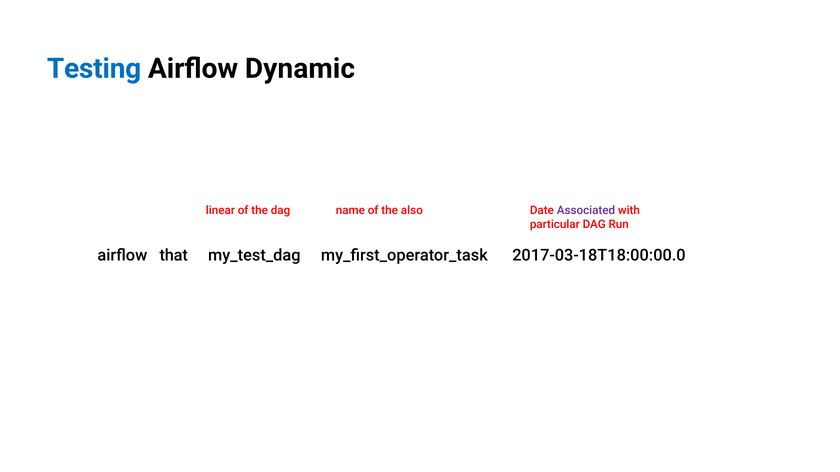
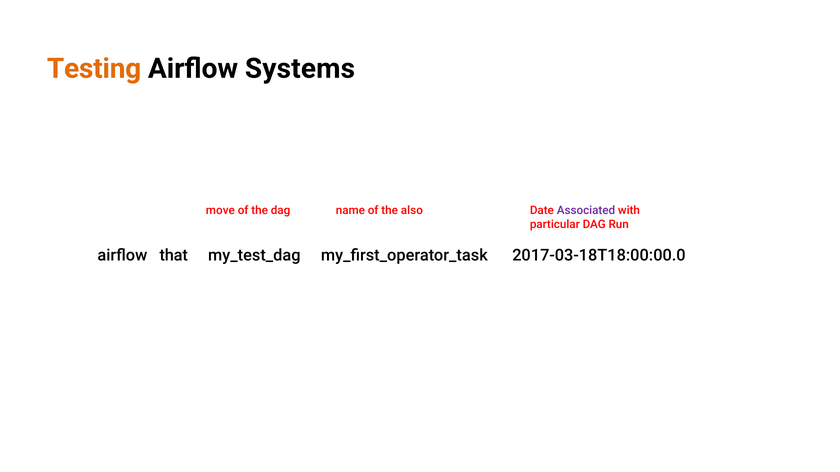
Testing colour: blue -> orange (94, 69)
Dynamic: Dynamic -> Systems (300, 69)
linear: linear -> move (220, 211)
